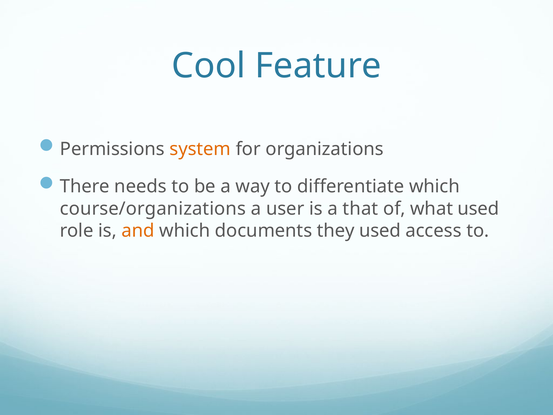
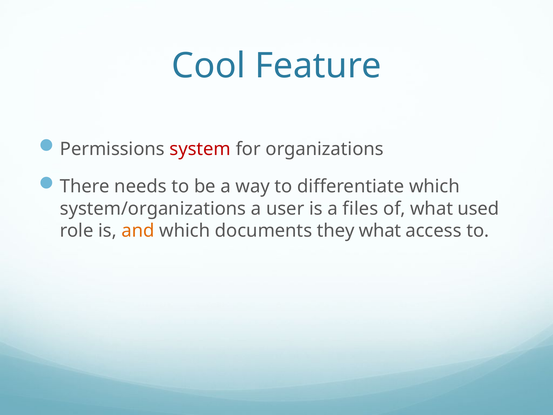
system colour: orange -> red (200, 149)
course/organizations: course/organizations -> system/organizations (153, 209)
that: that -> files (360, 209)
they used: used -> what (380, 231)
